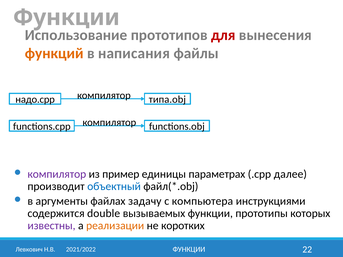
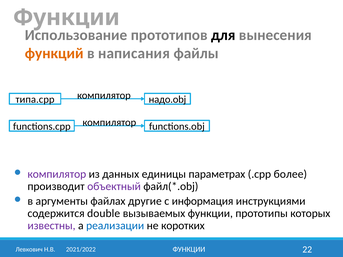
для colour: red -> black (223, 35)
типа.obj: типа.obj -> надо.obj (167, 100)
надо.cpp: надо.cpp -> типа.cpp (35, 100)
пример: пример -> данных (121, 174)
далее: далее -> более (290, 174)
объектный colour: blue -> purple (114, 187)
задачу: задачу -> другие (145, 201)
компьютера: компьютера -> информация (203, 201)
реализации colour: orange -> blue (115, 226)
